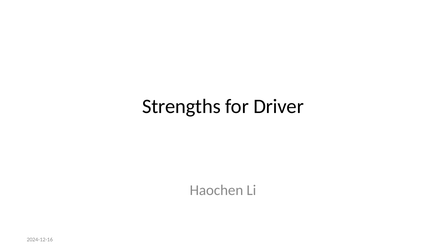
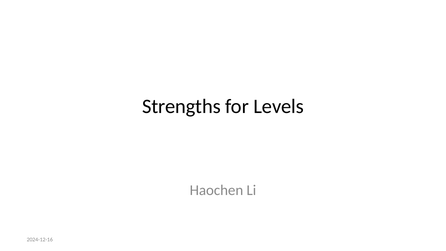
Driver: Driver -> Levels (279, 106)
